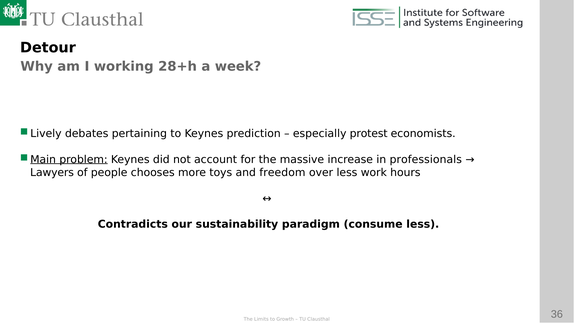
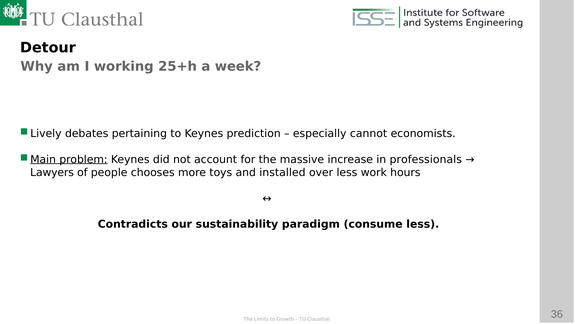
28+h: 28+h -> 25+h (178, 66)
protest: protest -> cannot (369, 133)
freedom: freedom -> installed (282, 172)
